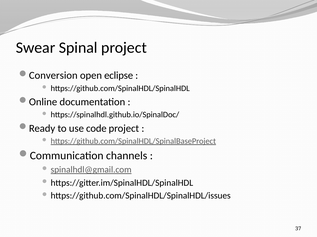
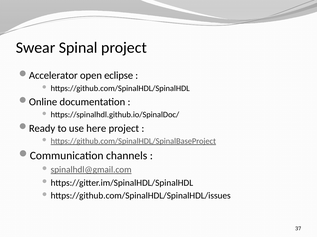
Conversion: Conversion -> Accelerator (53, 76)
code: code -> here (96, 129)
